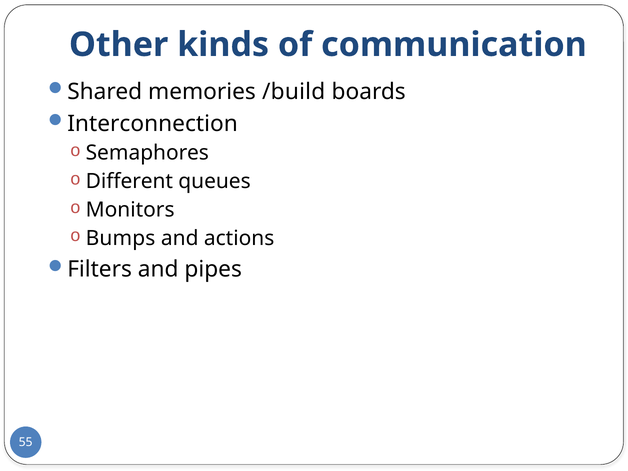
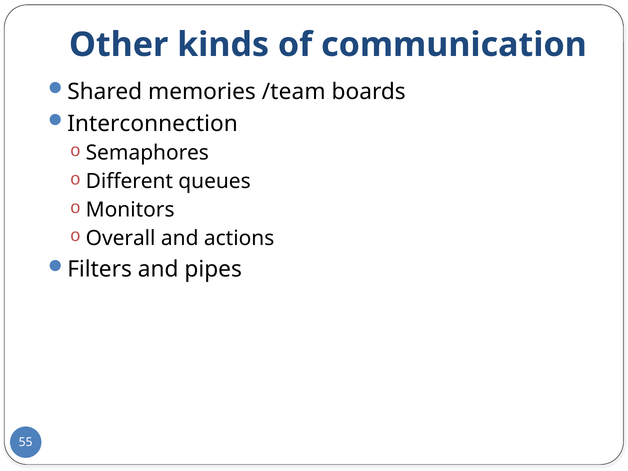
/build: /build -> /team (294, 92)
Bumps: Bumps -> Overall (121, 238)
